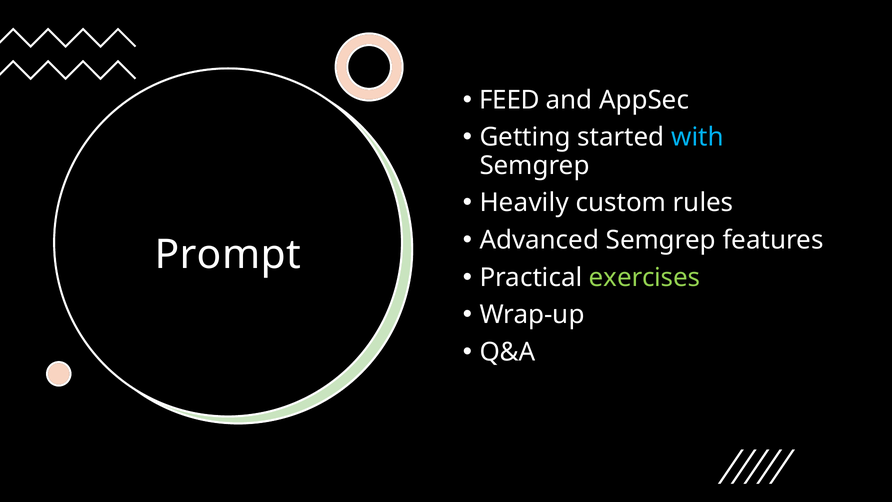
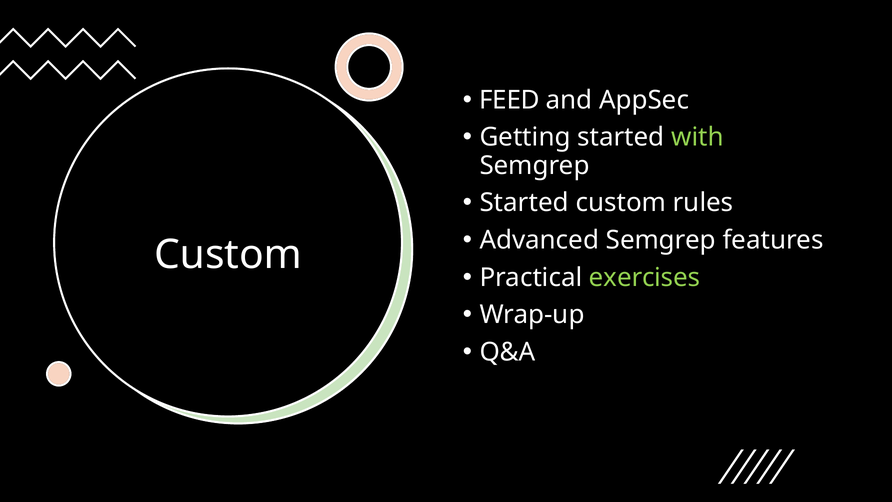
with colour: light blue -> light green (697, 137)
Heavily: Heavily -> Started (524, 203)
Prompt: Prompt -> Custom (228, 255)
